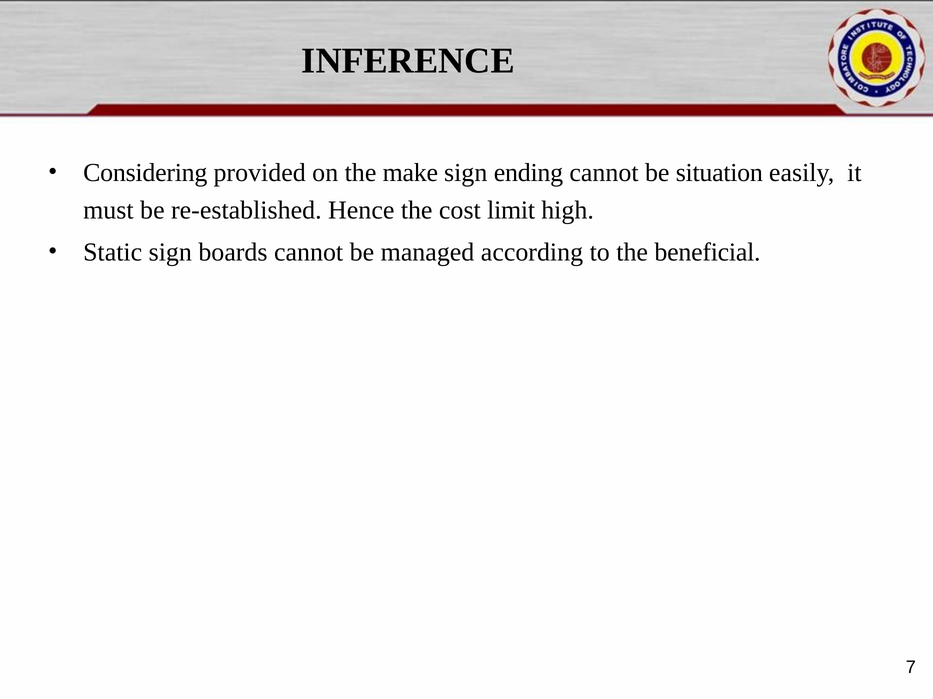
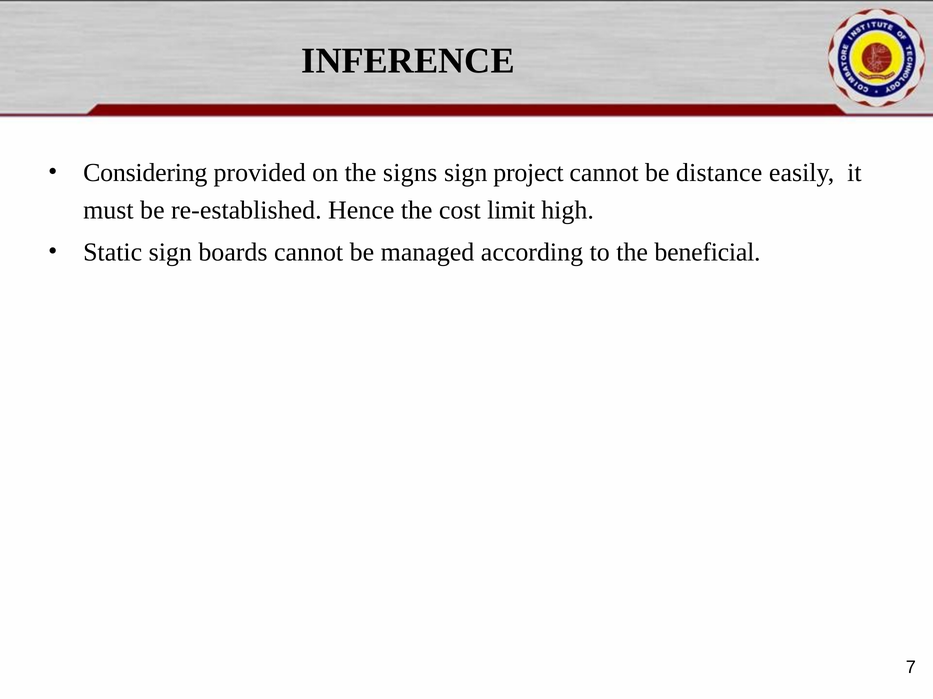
make: make -> signs (410, 173)
ending: ending -> project (528, 173)
situation: situation -> distance (719, 173)
